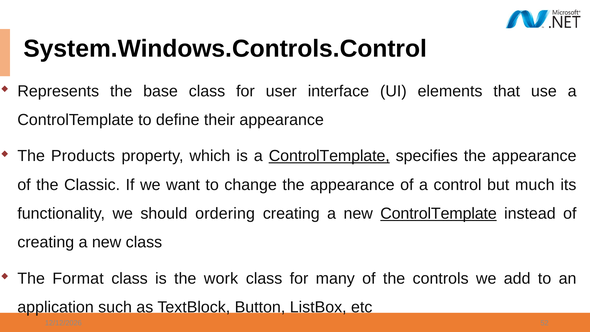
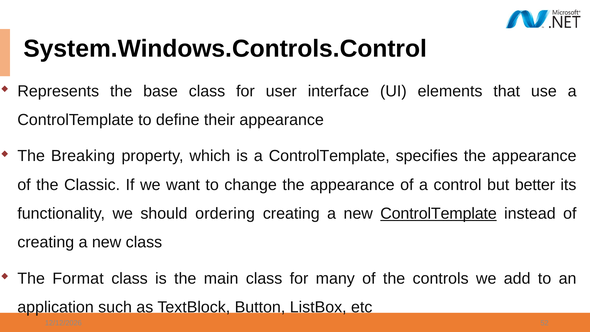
Products: Products -> Breaking (83, 156)
ControlTemplate underline: present -> none (329, 156)
much: much -> better (535, 185)
work: work -> main (221, 278)
